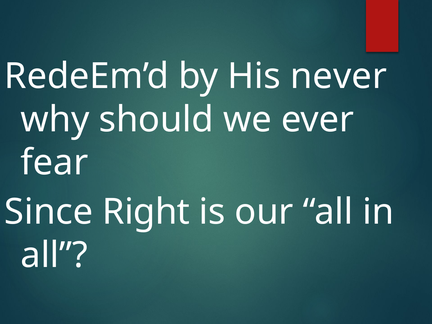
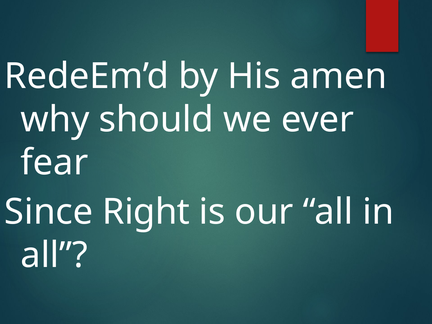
never: never -> amen (339, 76)
